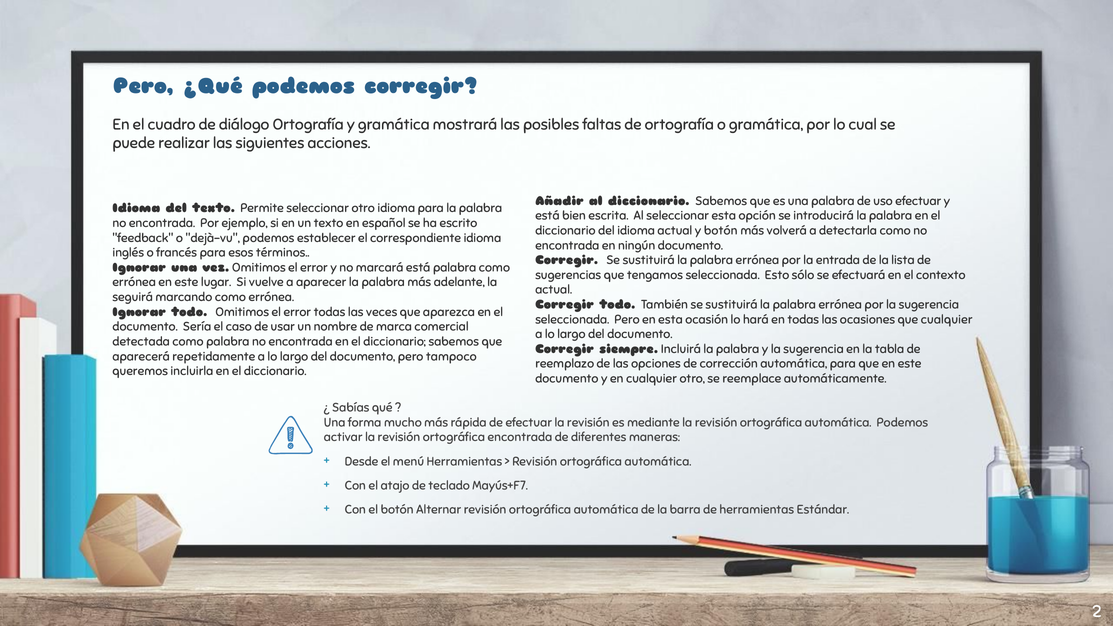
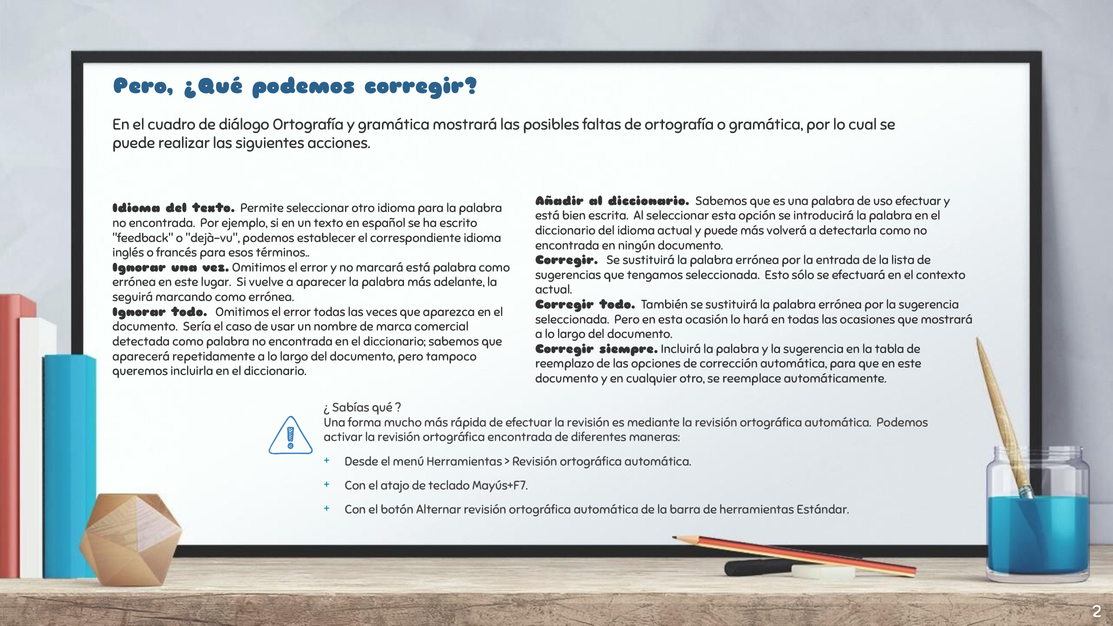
y botón: botón -> puede (721, 231)
que cualquier: cualquier -> mostrará (947, 320)
